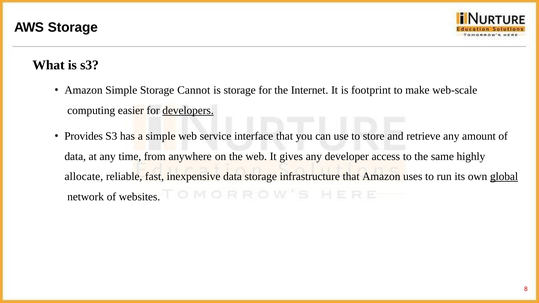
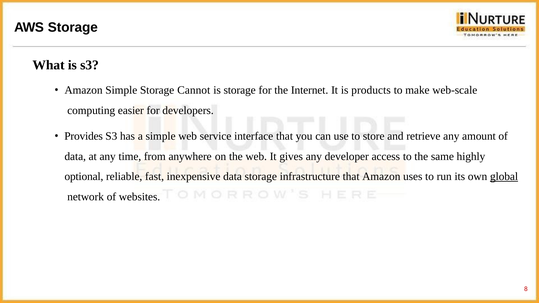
footprint: footprint -> products (371, 90)
developers underline: present -> none (188, 110)
allocate: allocate -> optional (84, 177)
